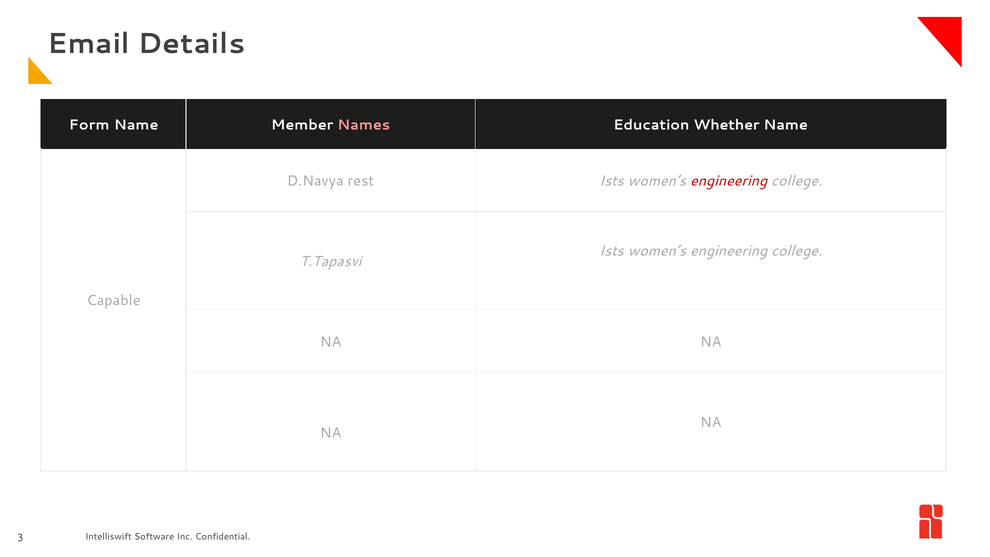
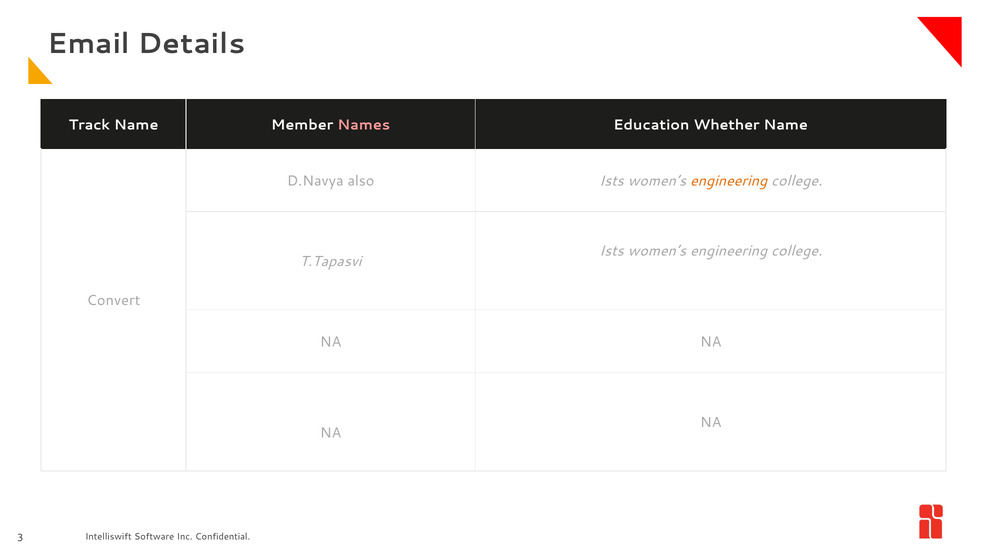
Form: Form -> Track (89, 125)
rest: rest -> also (361, 181)
engineering colour: red -> orange (729, 181)
Capable: Capable -> Convert (113, 300)
